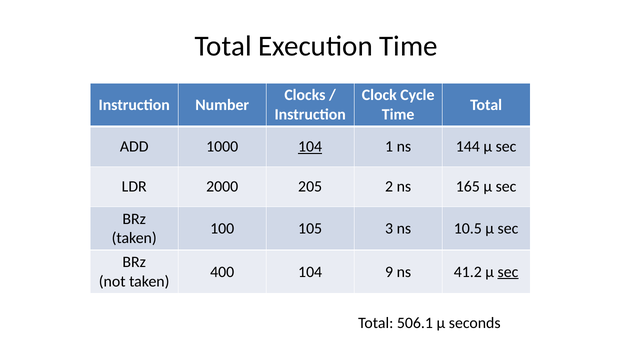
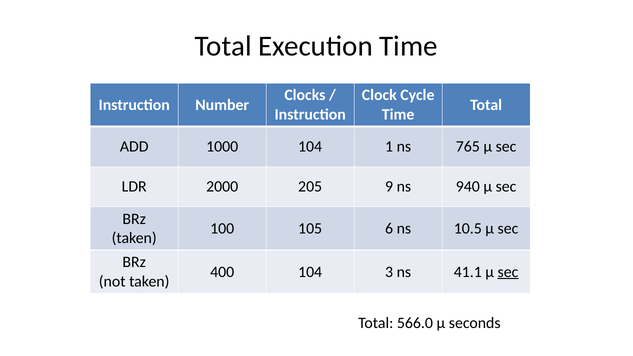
104 underline: present -> none (310, 147)
144: 144 -> 765 (468, 147)
2: 2 -> 9 (389, 187)
165: 165 -> 940 (468, 187)
3: 3 -> 6 (389, 229)
9: 9 -> 3 (389, 272)
41.2: 41.2 -> 41.1 (468, 272)
506.1: 506.1 -> 566.0 (415, 323)
